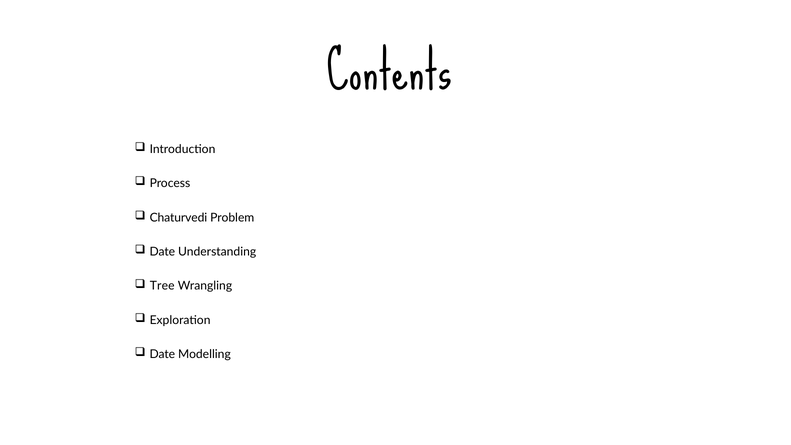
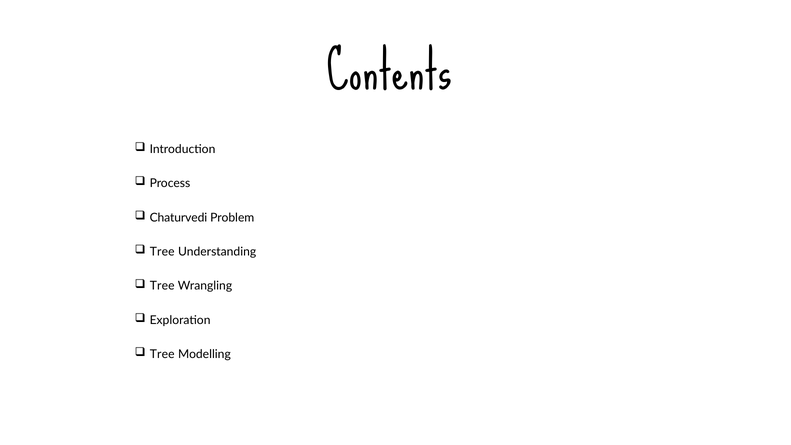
Date: Date -> Tree (162, 252)
Date: Date -> Tree (162, 354)
